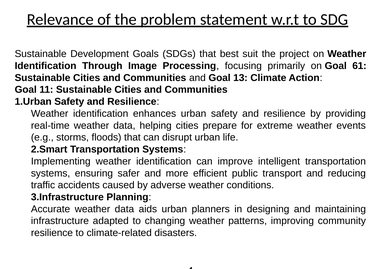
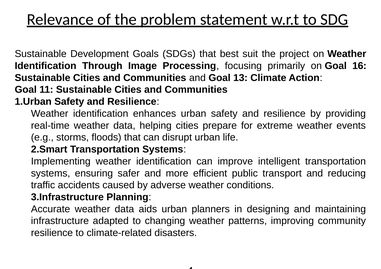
61: 61 -> 16 (359, 66)
